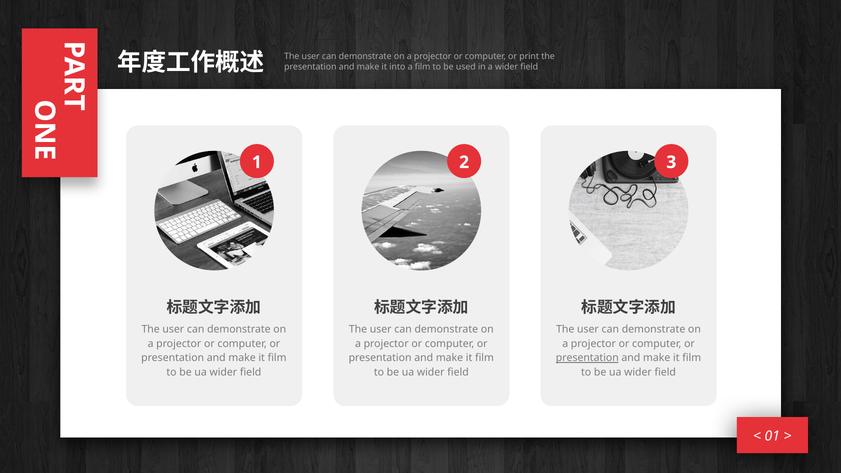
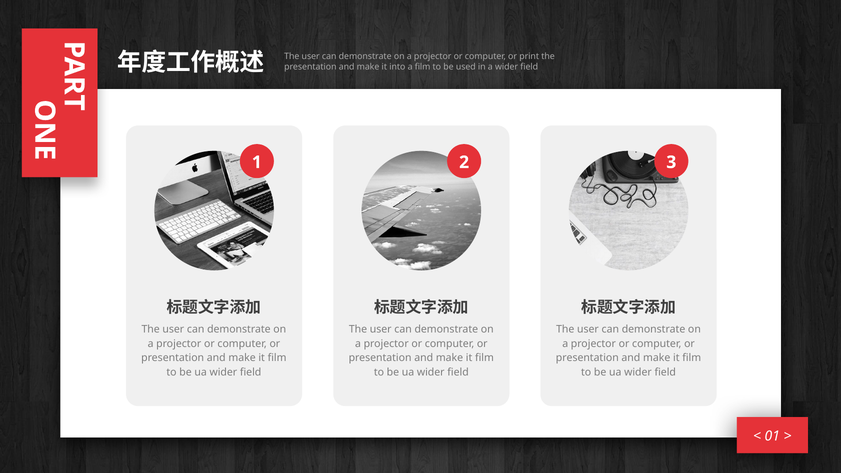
presentation underline: present -> none (587, 358)
